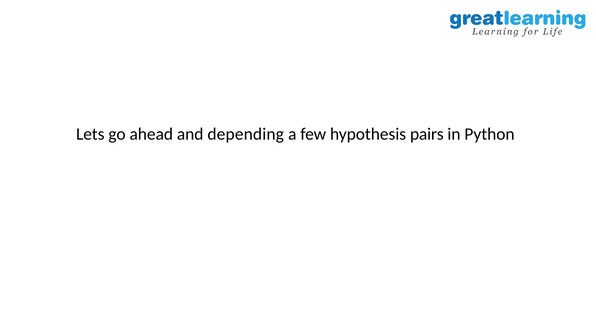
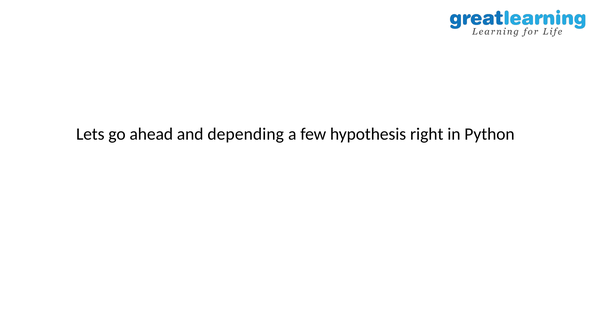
pairs: pairs -> right (427, 134)
